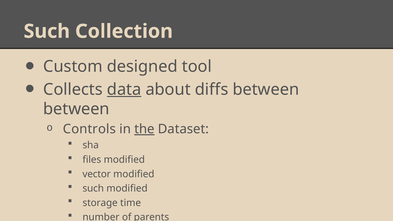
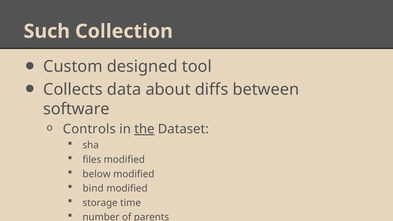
data underline: present -> none (124, 89)
between: between -> software (76, 109)
vector: vector -> below (97, 174)
such: such -> bind (93, 188)
